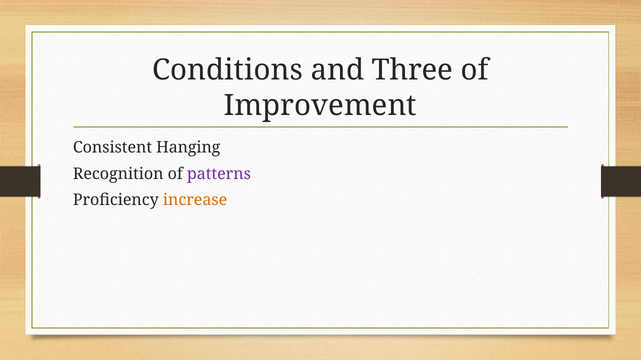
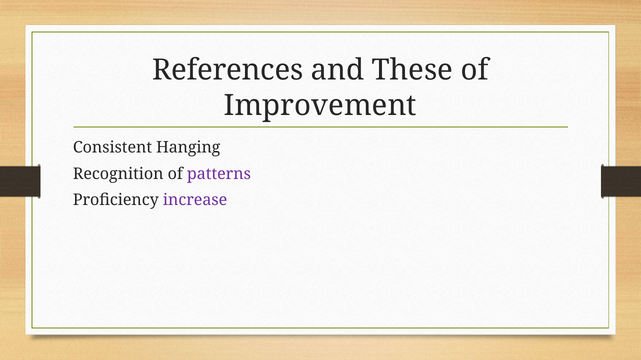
Conditions: Conditions -> References (228, 70)
Three: Three -> These (412, 70)
increase colour: orange -> purple (195, 200)
